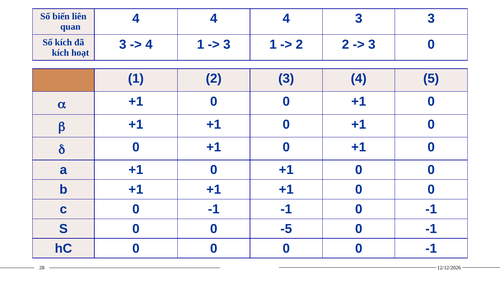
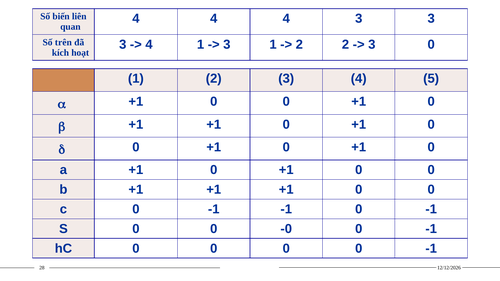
Số kích: kích -> trên (63, 42)
-5: -5 -> -0 (286, 229)
